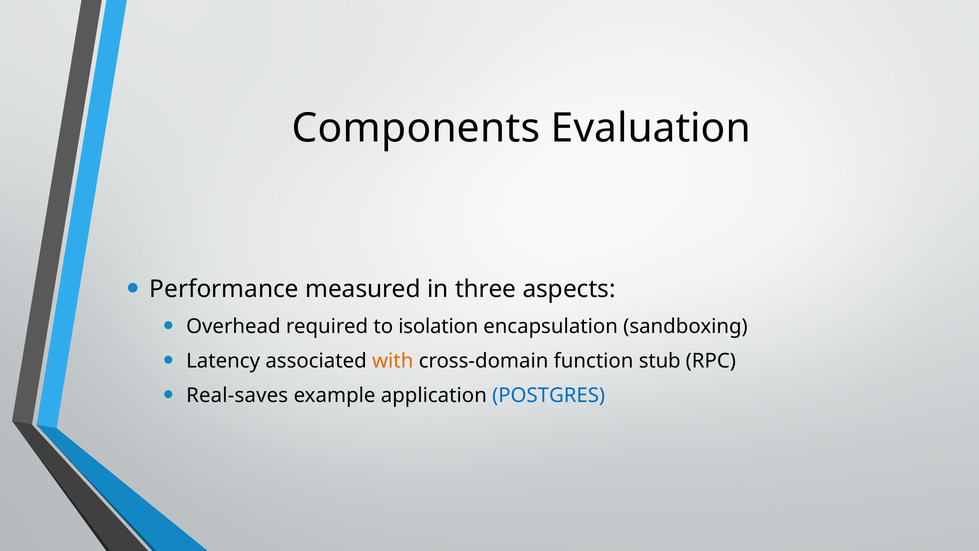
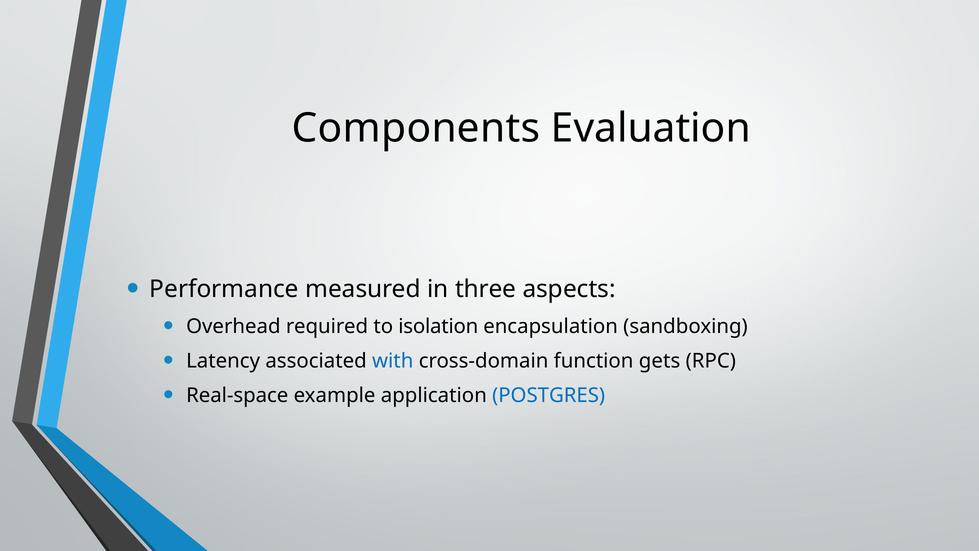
with colour: orange -> blue (393, 361)
stub: stub -> gets (660, 361)
Real-saves: Real-saves -> Real-space (237, 395)
